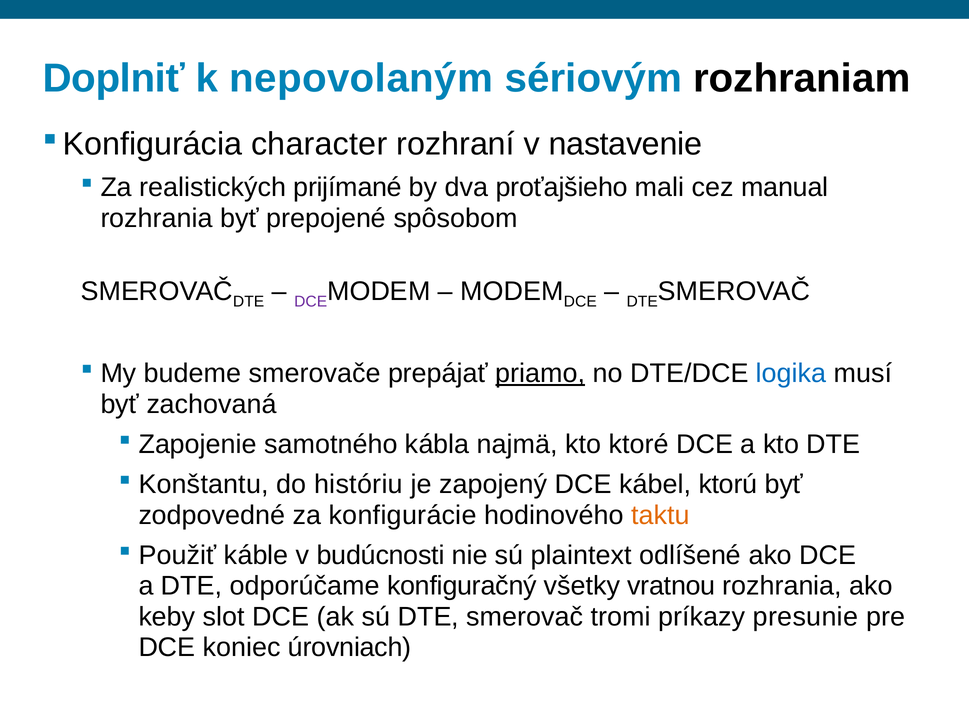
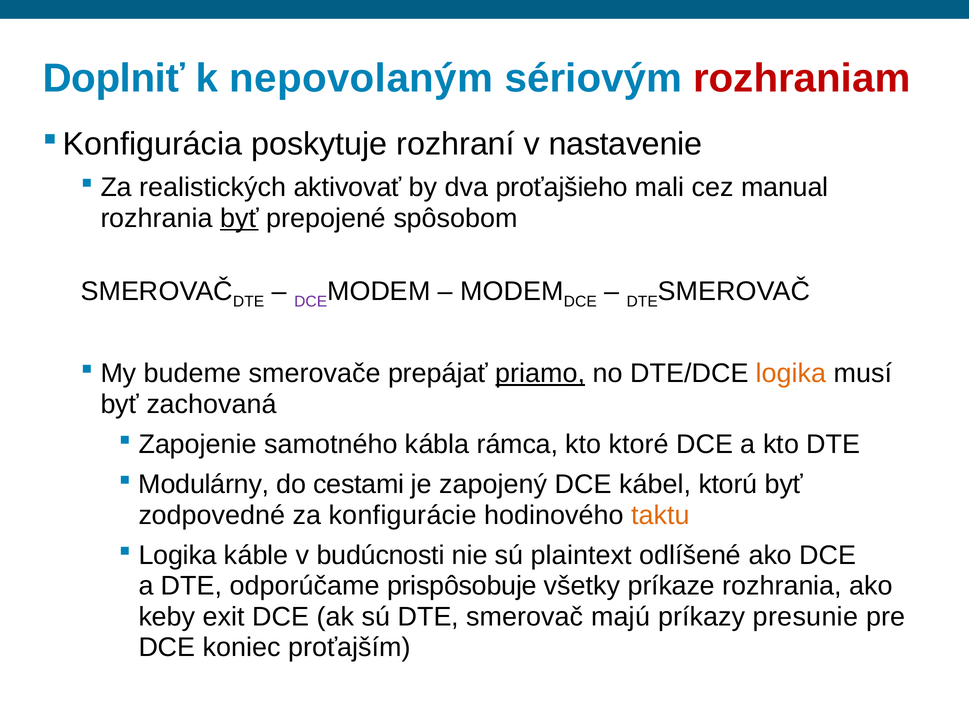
rozhraniam colour: black -> red (802, 79)
character: character -> poskytuje (319, 144)
prijímané: prijímané -> aktivovať (348, 187)
byť underline: none -> present (239, 218)
logika colour: blue -> orange (791, 373)
najmä: najmä -> rámca (518, 444)
Konštantu: Konštantu -> Modulárny (204, 484)
históriu: históriu -> cestami (359, 484)
Použiť: Použiť -> Logika (178, 555)
konfiguračný: konfiguračný -> prispôsobuje (462, 586)
vratnou: vratnou -> príkaze (671, 586)
slot: slot -> exit (224, 617)
tromi: tromi -> majú (621, 617)
úrovniach: úrovniach -> proťajším (350, 647)
